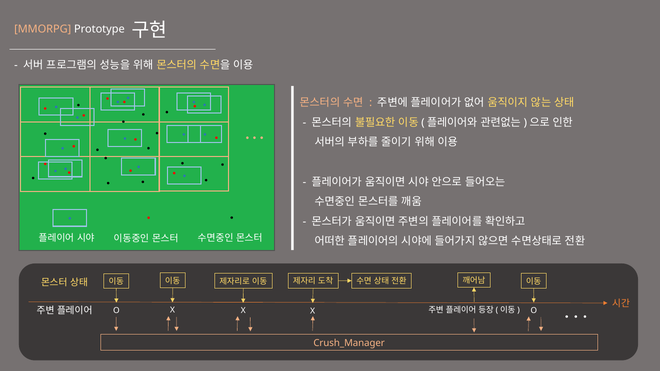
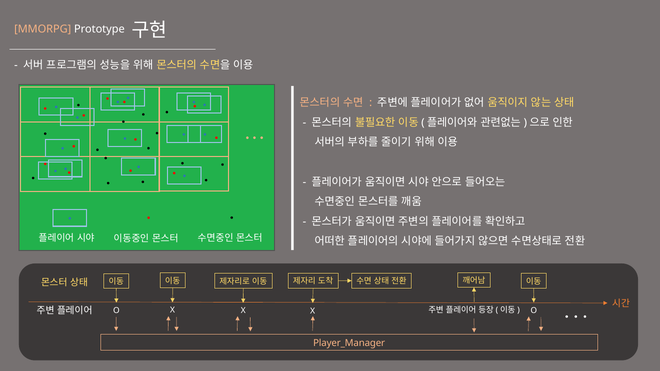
Crush_Manager: Crush_Manager -> Player_Manager (349, 343)
